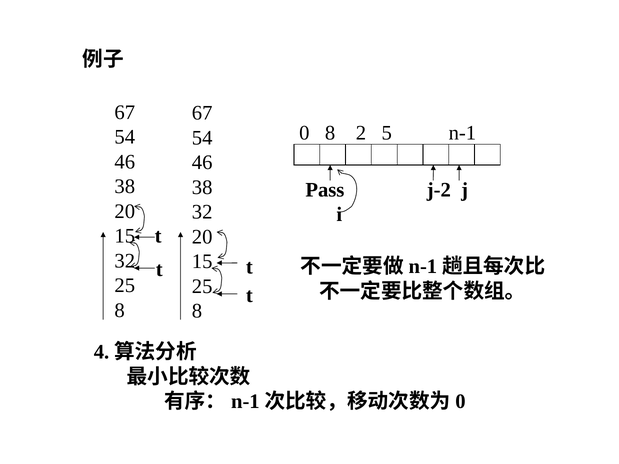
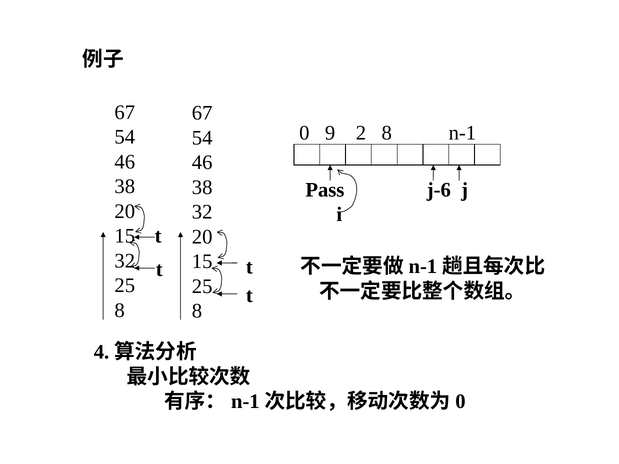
0 8: 8 -> 9 (330, 133)
2 5: 5 -> 8 (387, 133)
j-2: j-2 -> j-6 (439, 190)
